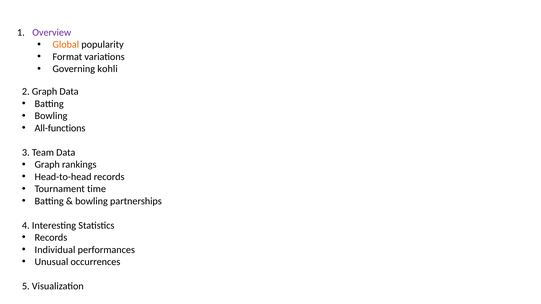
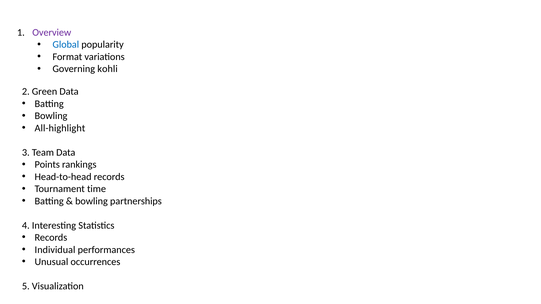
Global colour: orange -> blue (66, 45)
2 Graph: Graph -> Green (45, 92)
All-functions: All-functions -> All-highlight (60, 128)
Graph: Graph -> Points (47, 165)
